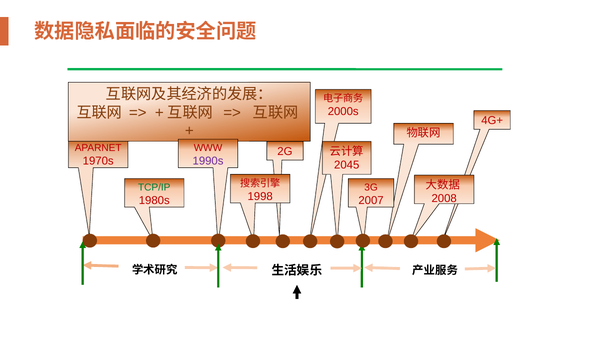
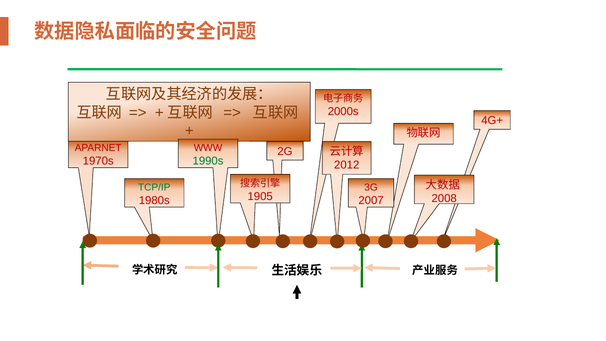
1990s colour: purple -> green (208, 161)
2045: 2045 -> 2012 (347, 165)
1998: 1998 -> 1905 (260, 196)
